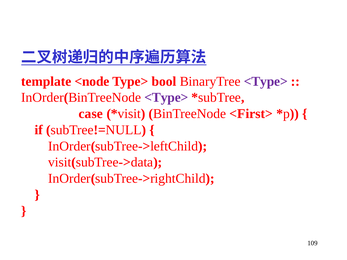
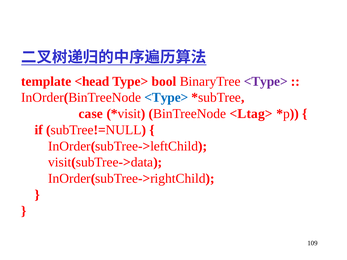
<node: <node -> <head (92, 81)
<Type> colour: purple -> blue (166, 98)
<First>: <First> -> <Ltag> (251, 114)
